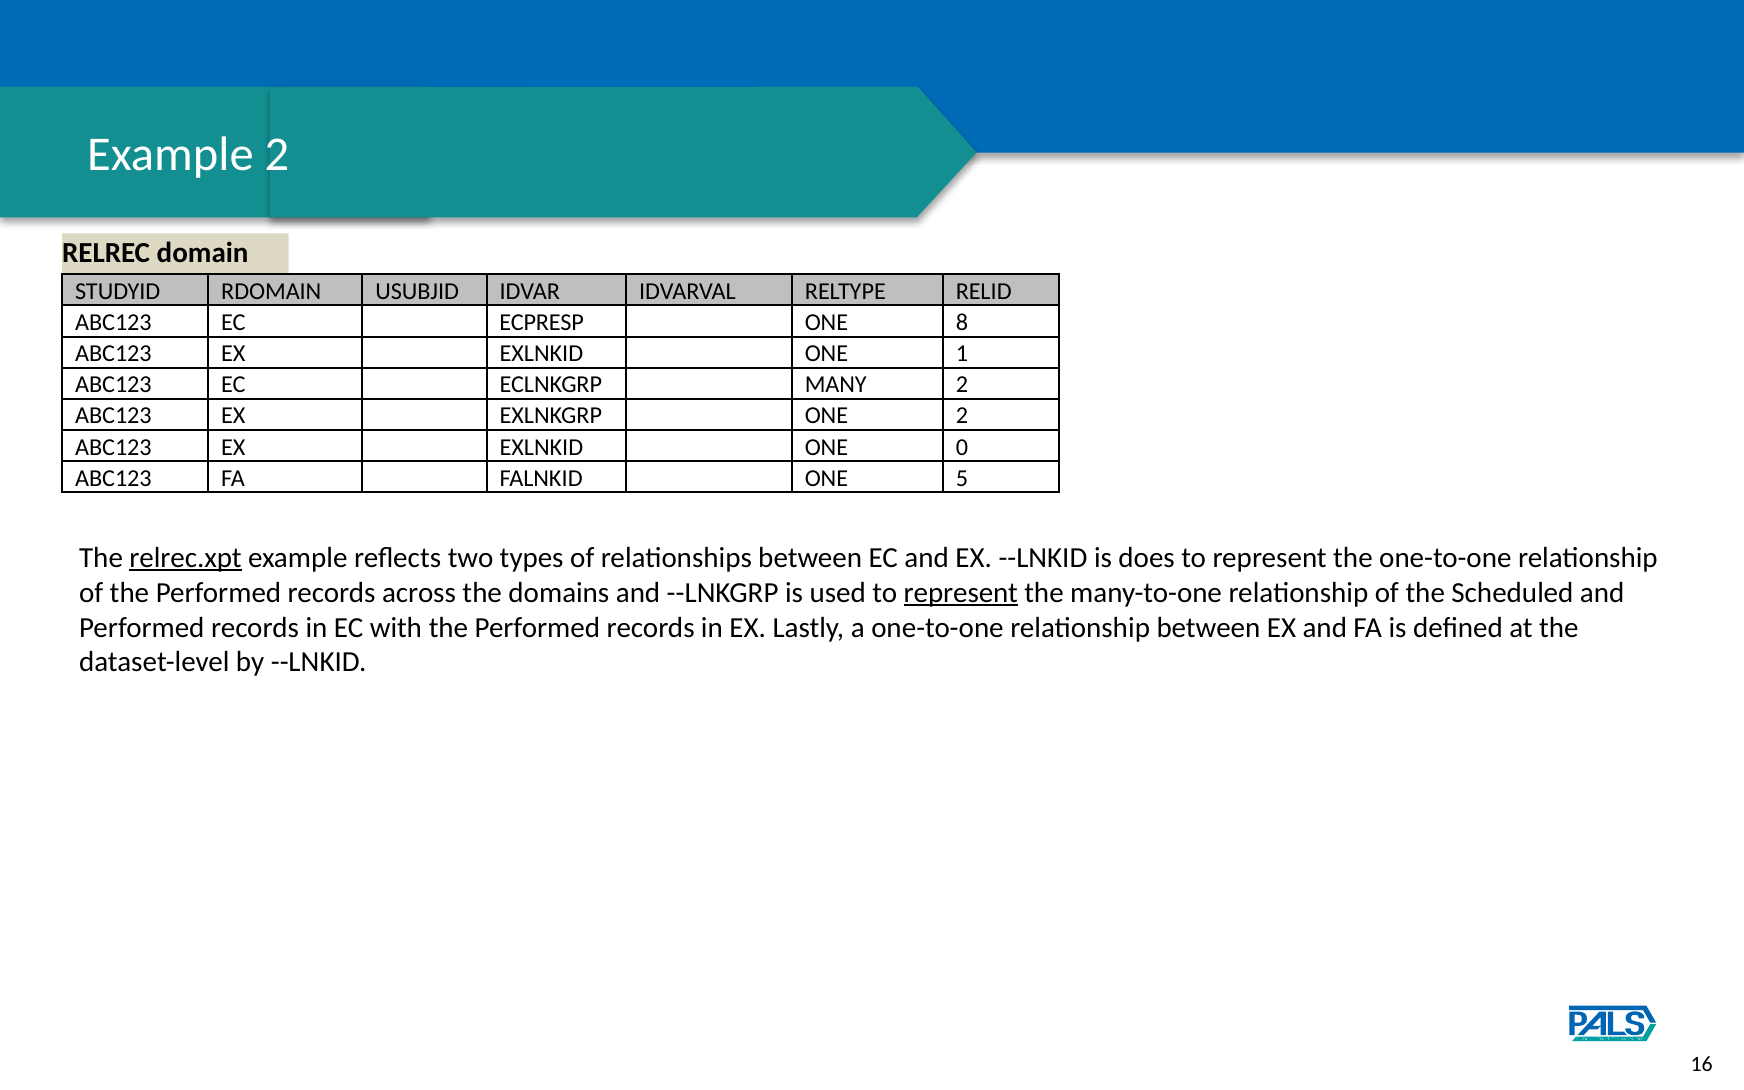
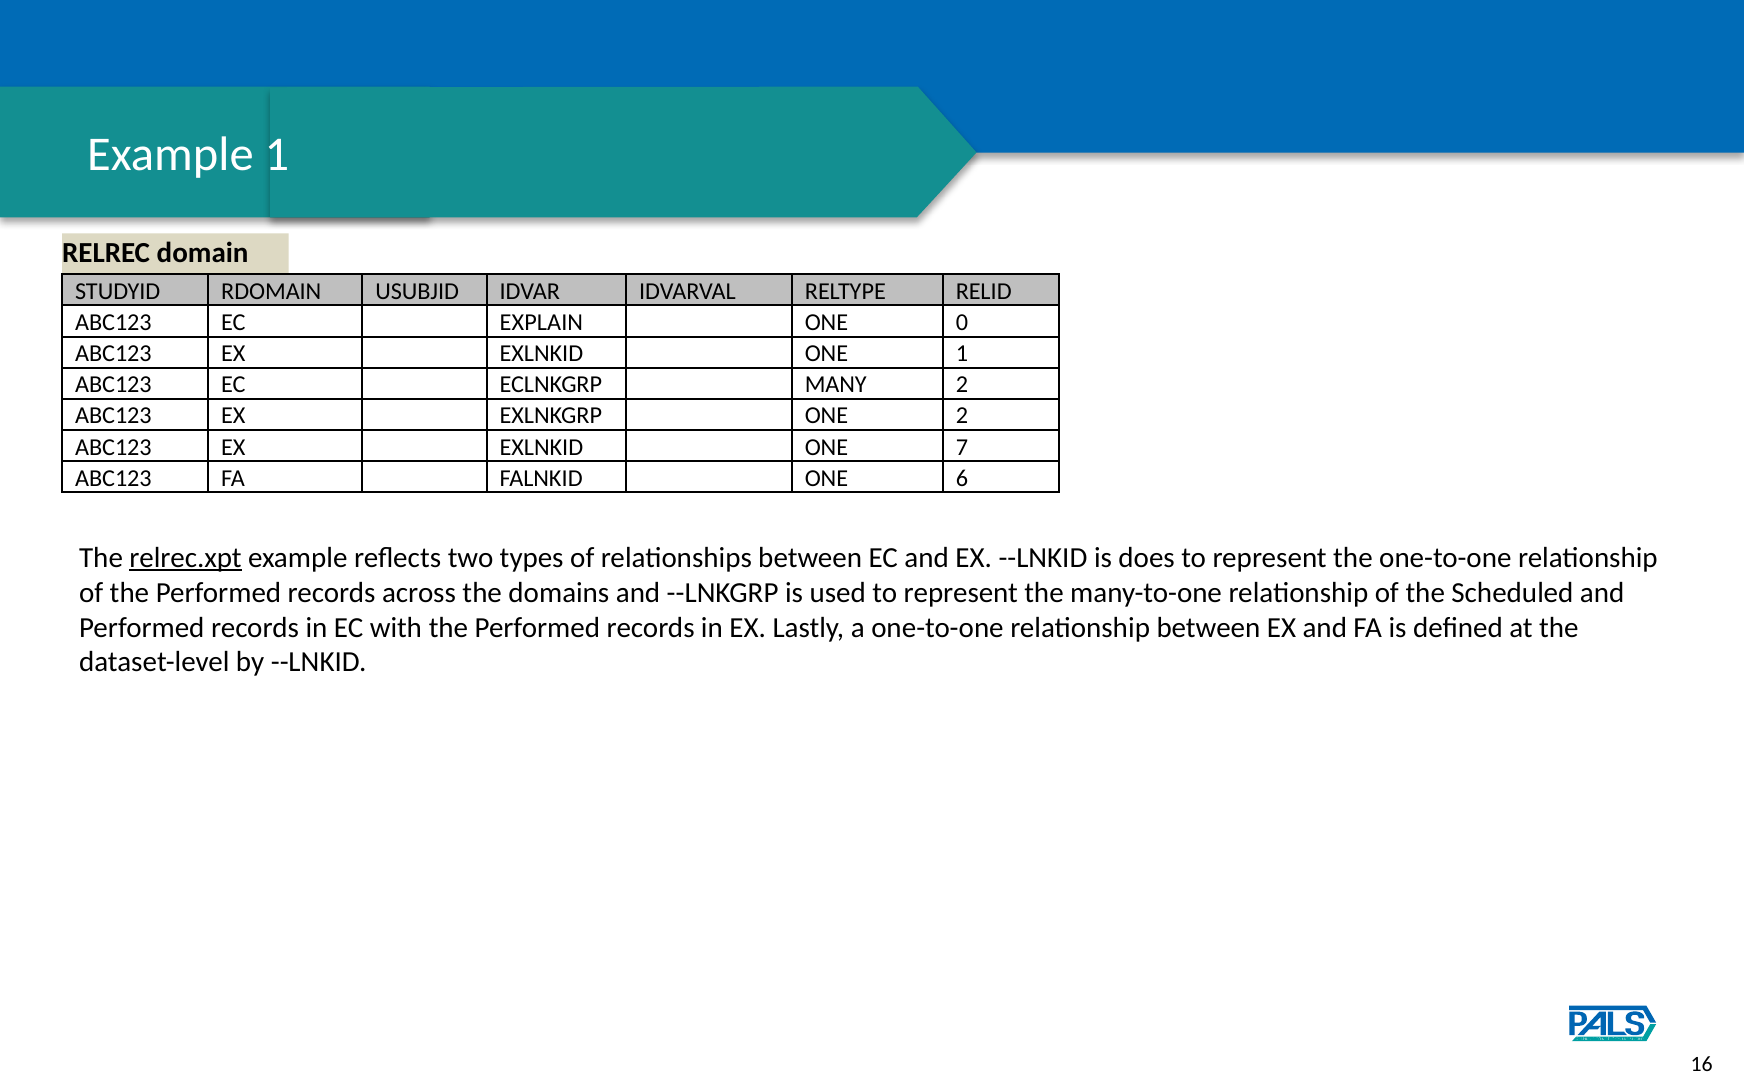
Example 2: 2 -> 1 (277, 154)
ECPRESP: ECPRESP -> EXPLAIN (541, 322)
8: 8 -> 0 (962, 322)
0: 0 -> 7 (962, 447)
5: 5 -> 6 (962, 478)
represent underline: present -> none (961, 593)
